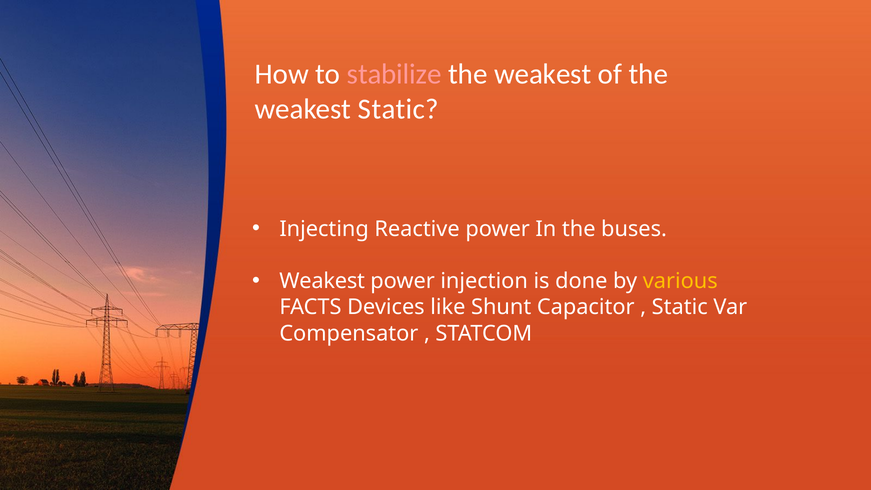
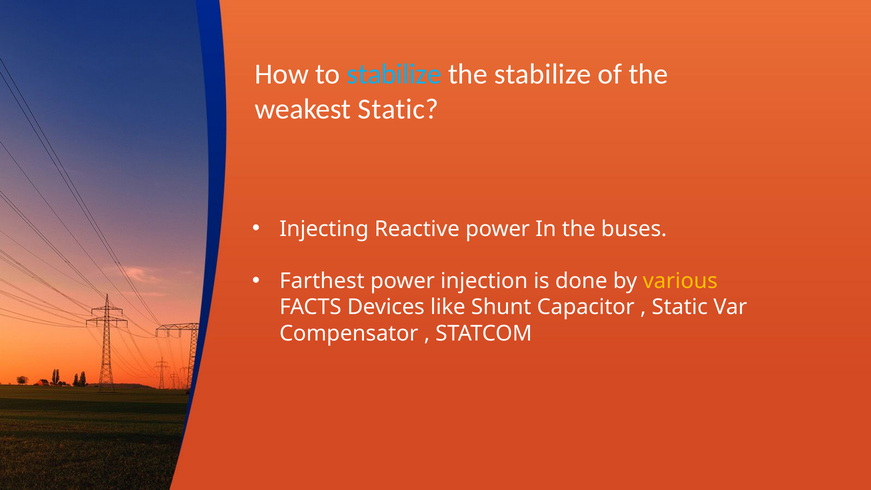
stabilize colour: pink -> light blue (394, 74)
weakest: weakest -> stabilize (543, 74)
Weakest: Weakest -> Farthest (322, 281)
